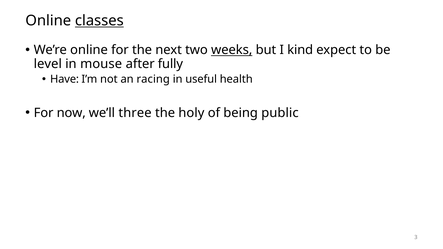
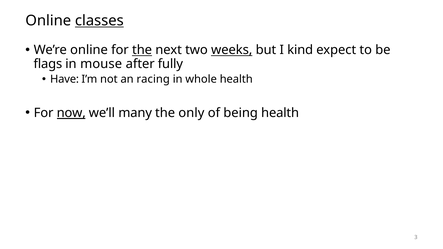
the underline: none -> present (142, 50)
level: level -> flags (48, 64)
useful: useful -> whole (201, 79)
now underline: none -> present (71, 113)
three: three -> many (135, 113)
holy: holy -> only (191, 113)
being public: public -> health (280, 113)
